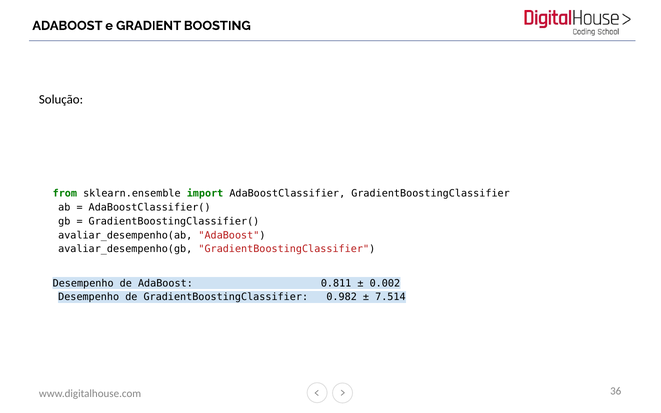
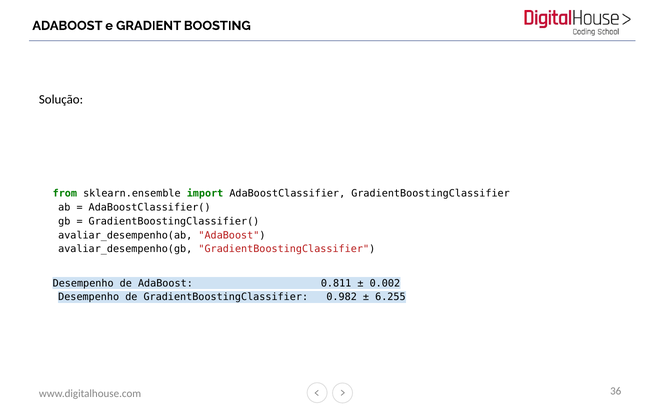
7.514: 7.514 -> 6.255 (390, 297)
